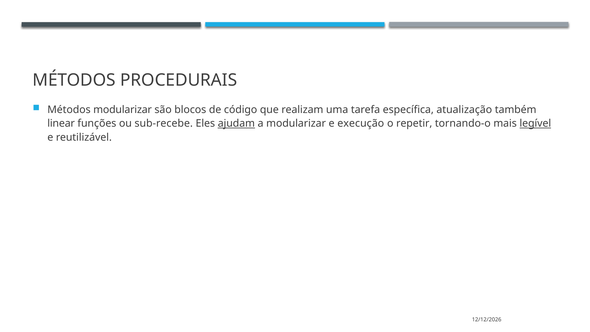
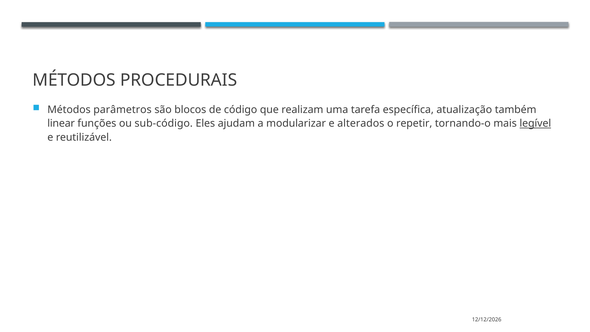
Métodos modularizar: modularizar -> parâmetros (122, 110)
sub-recebe: sub-recebe -> sub-código (164, 123)
ajudam underline: present -> none (236, 123)
execução: execução -> alterados (361, 123)
